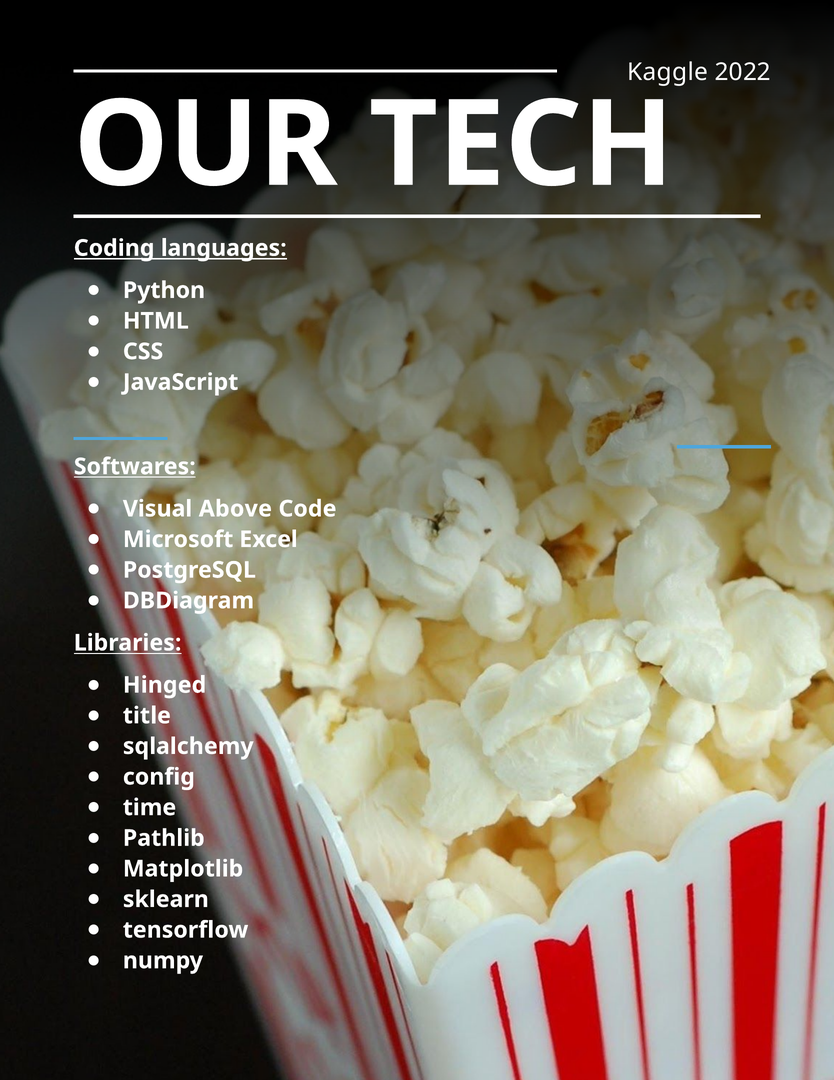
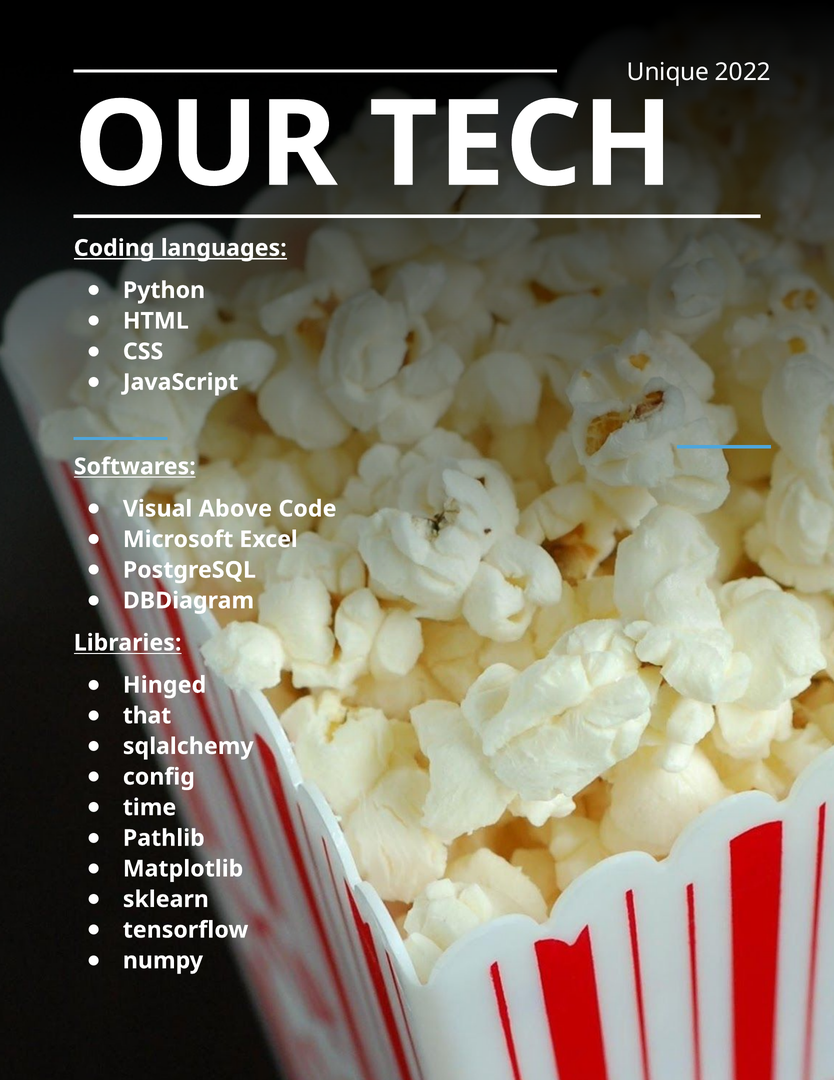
Kaggle: Kaggle -> Unique (668, 72)
title: title -> that (147, 715)
